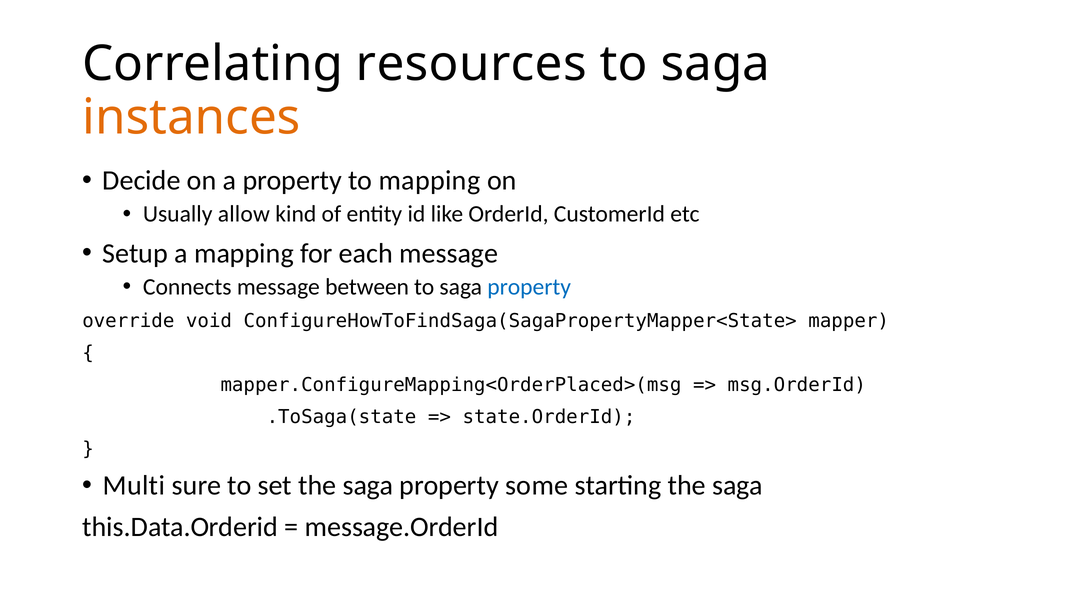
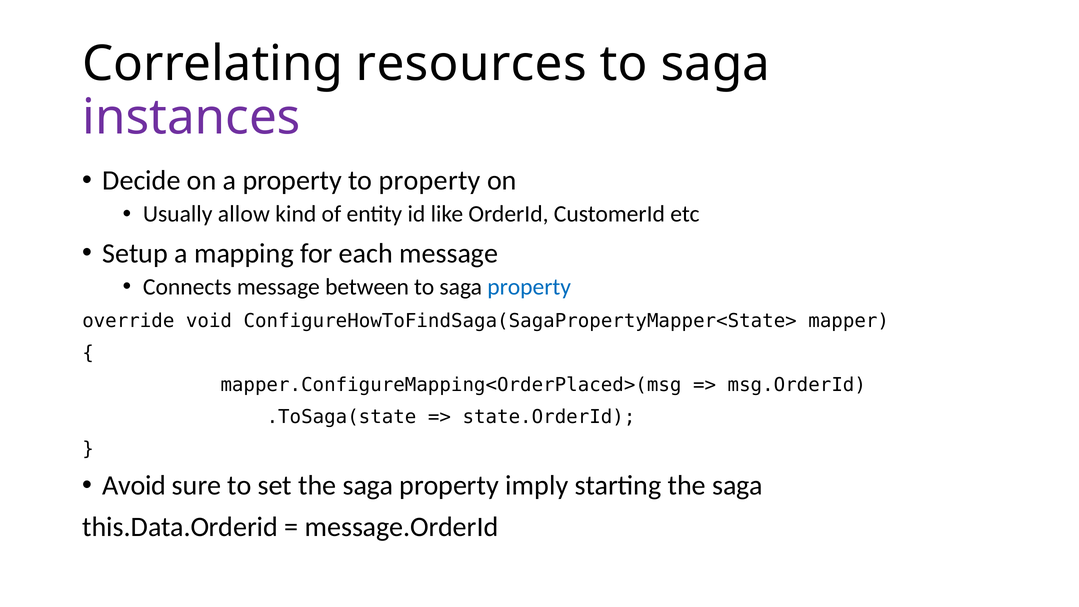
instances colour: orange -> purple (191, 117)
to mapping: mapping -> property (430, 181)
Multi: Multi -> Avoid (134, 485)
some: some -> imply (537, 485)
